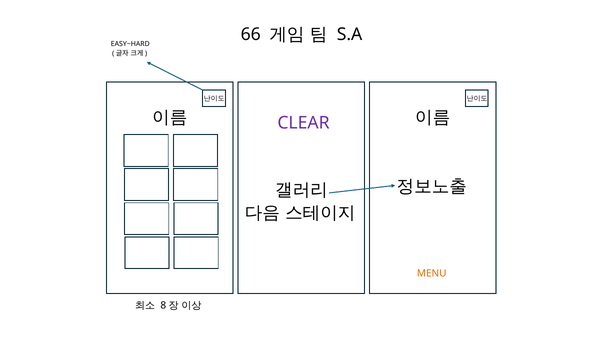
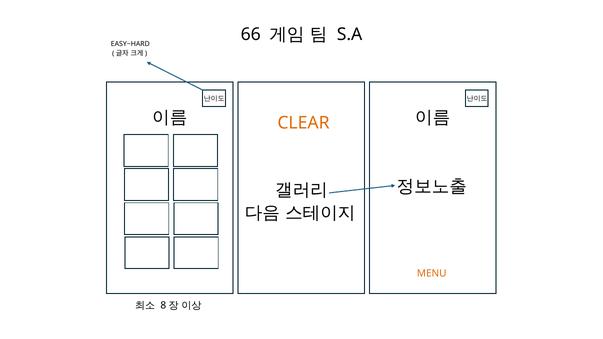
CLEAR colour: purple -> orange (303, 123)
